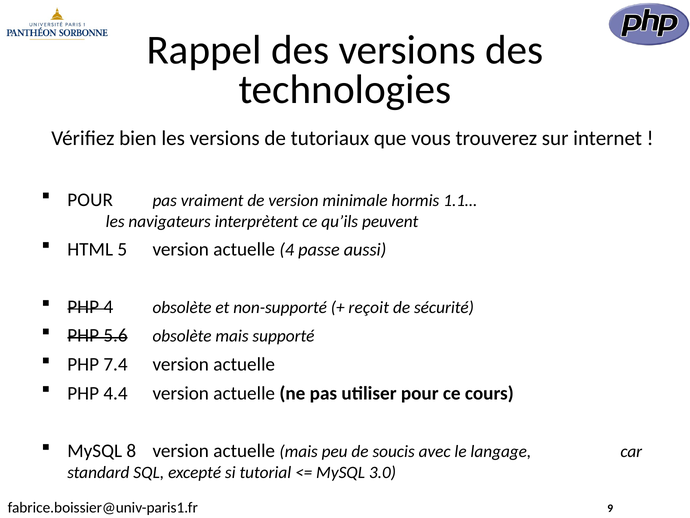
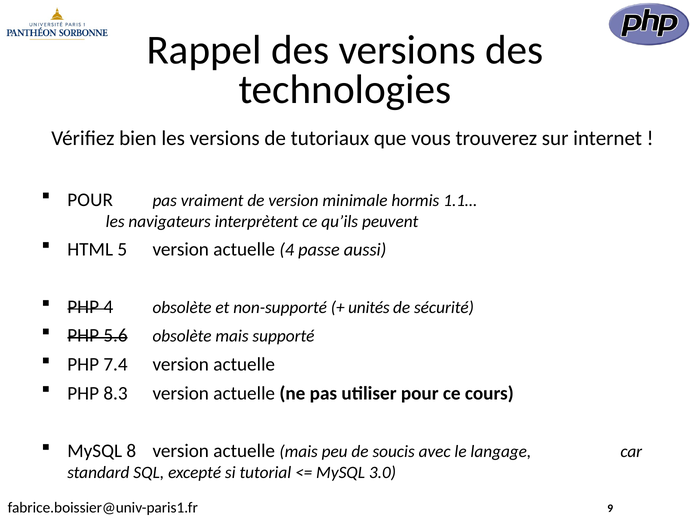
reçoit: reçoit -> unités (369, 307)
4.4: 4.4 -> 8.3 (116, 393)
